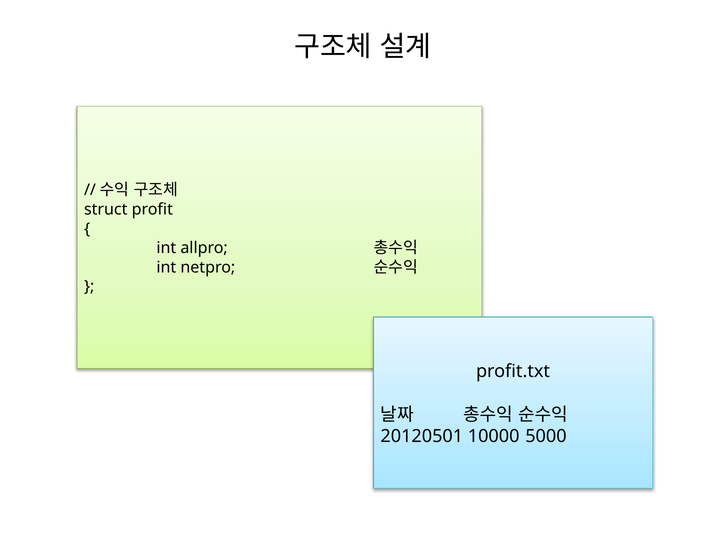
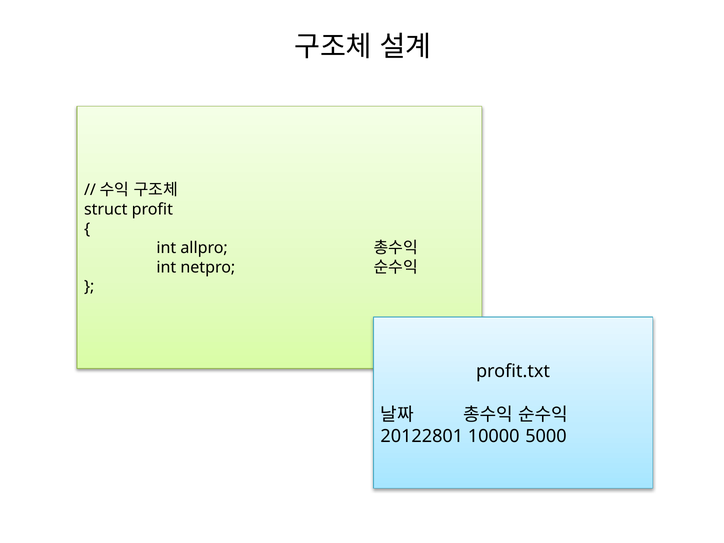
20120501: 20120501 -> 20122801 (422, 436)
